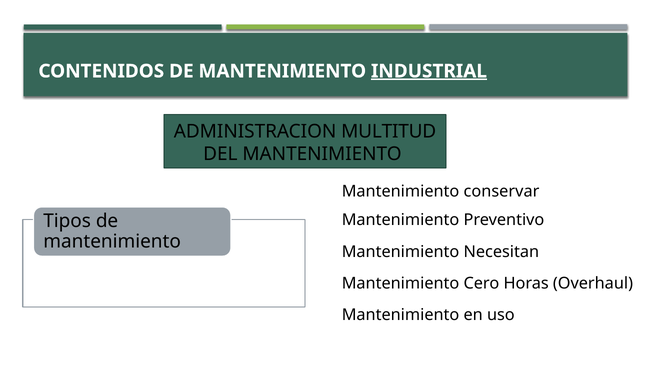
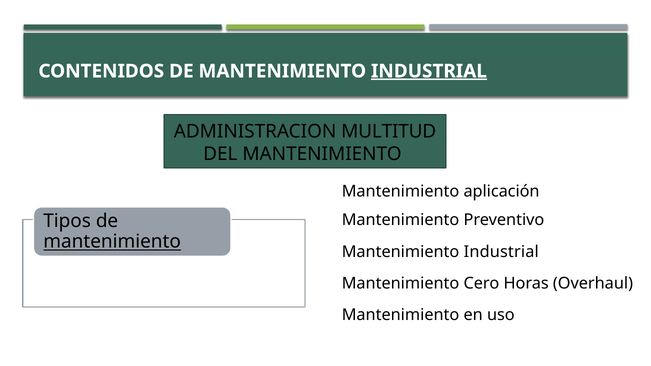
conservar: conservar -> aplicación (502, 192)
mantenimiento underline: none -> present (112, 242)
Necesitan: Necesitan -> Industrial (501, 252)
